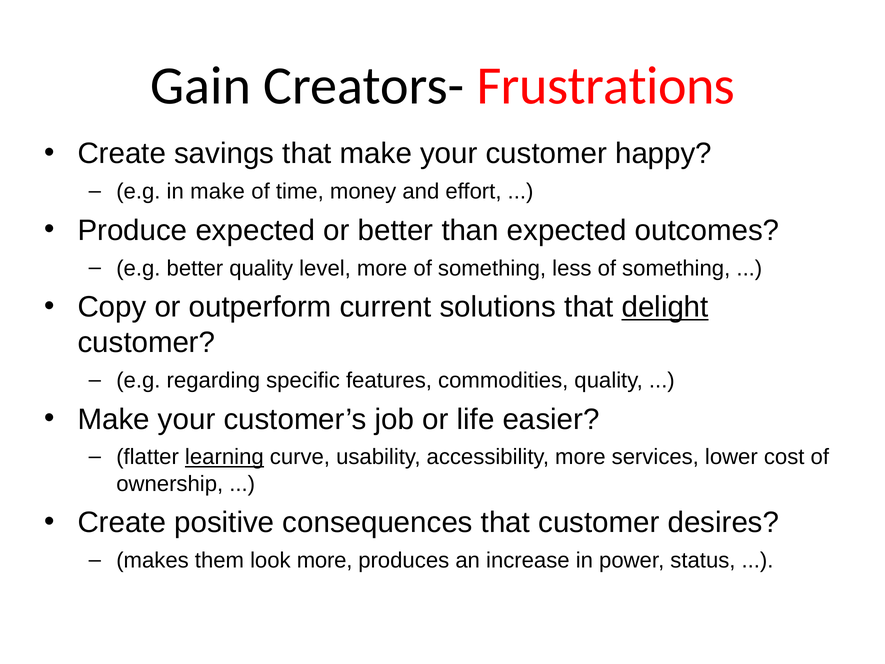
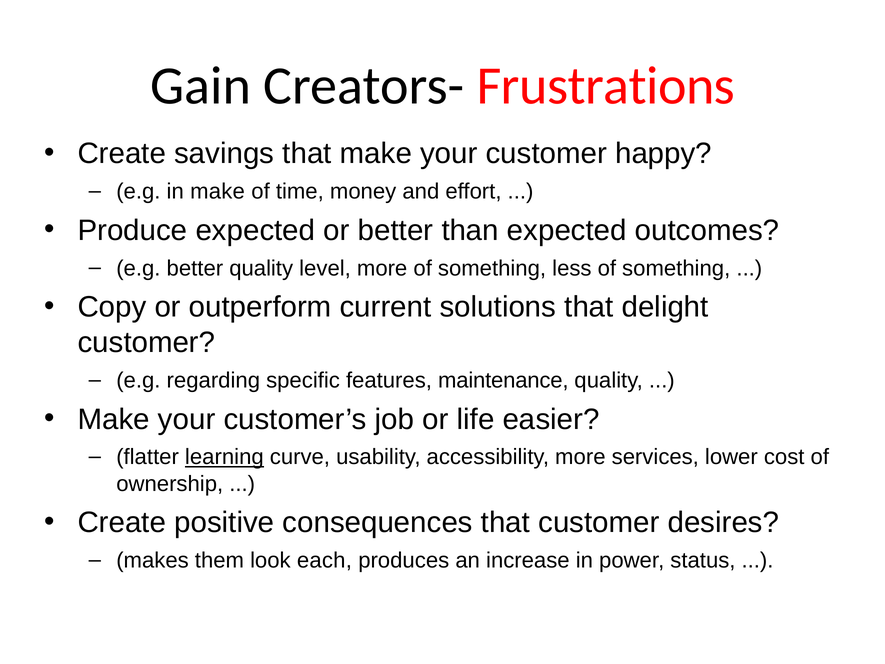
delight underline: present -> none (665, 307)
commodities: commodities -> maintenance (503, 380)
look more: more -> each (324, 560)
